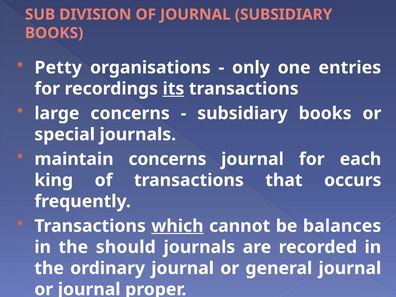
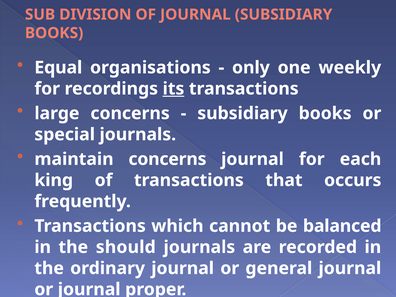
Petty: Petty -> Equal (58, 68)
entries: entries -> weekly (350, 68)
which underline: present -> none (177, 226)
balances: balances -> balanced (342, 226)
